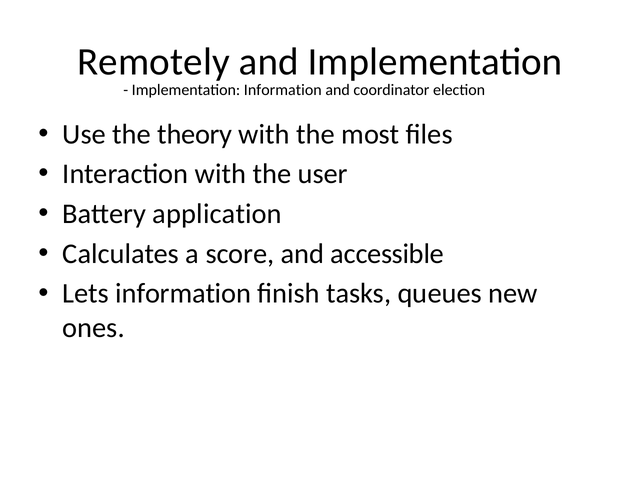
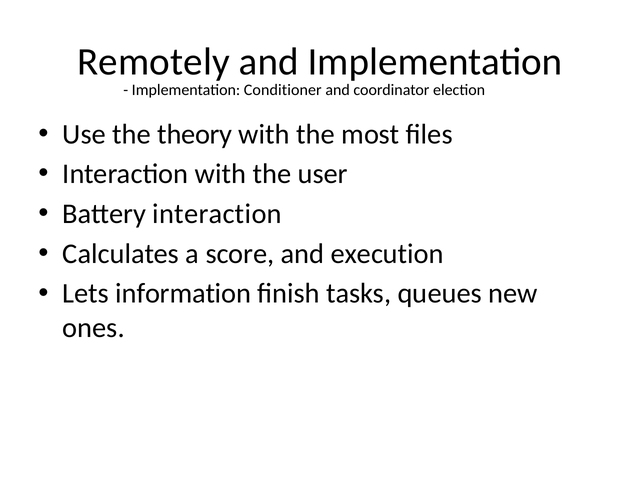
Implementation Information: Information -> Conditioner (283, 90)
Battery application: application -> interaction (217, 214)
accessible: accessible -> execution (387, 254)
